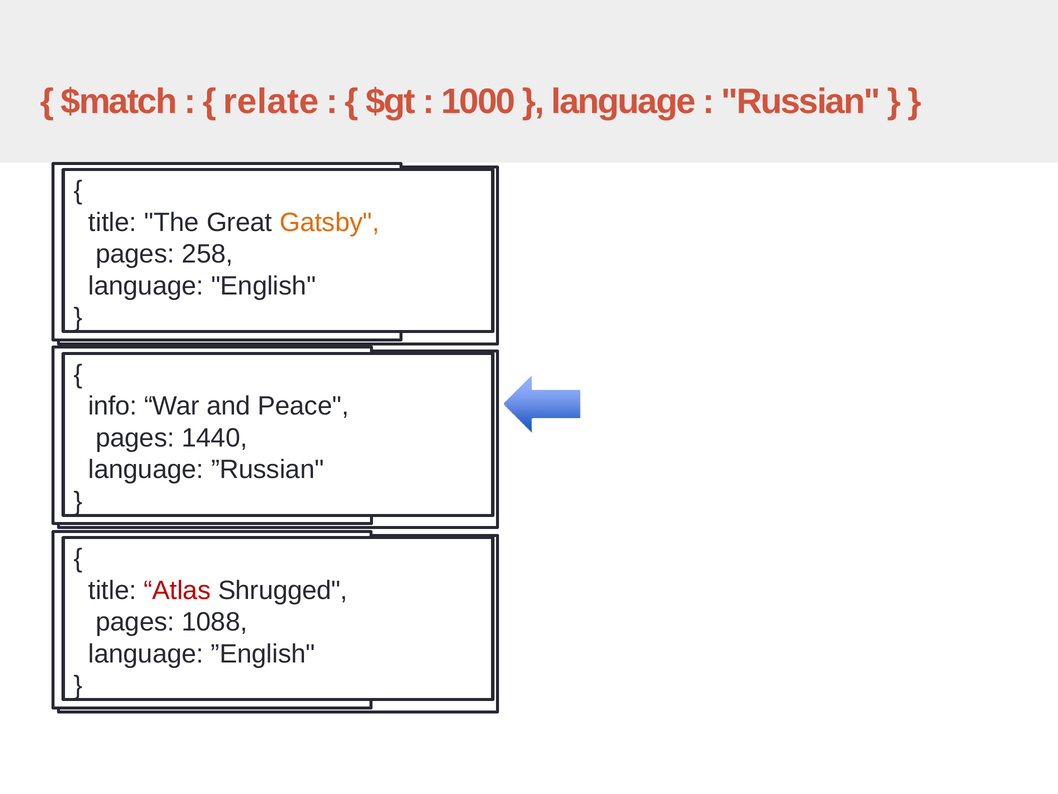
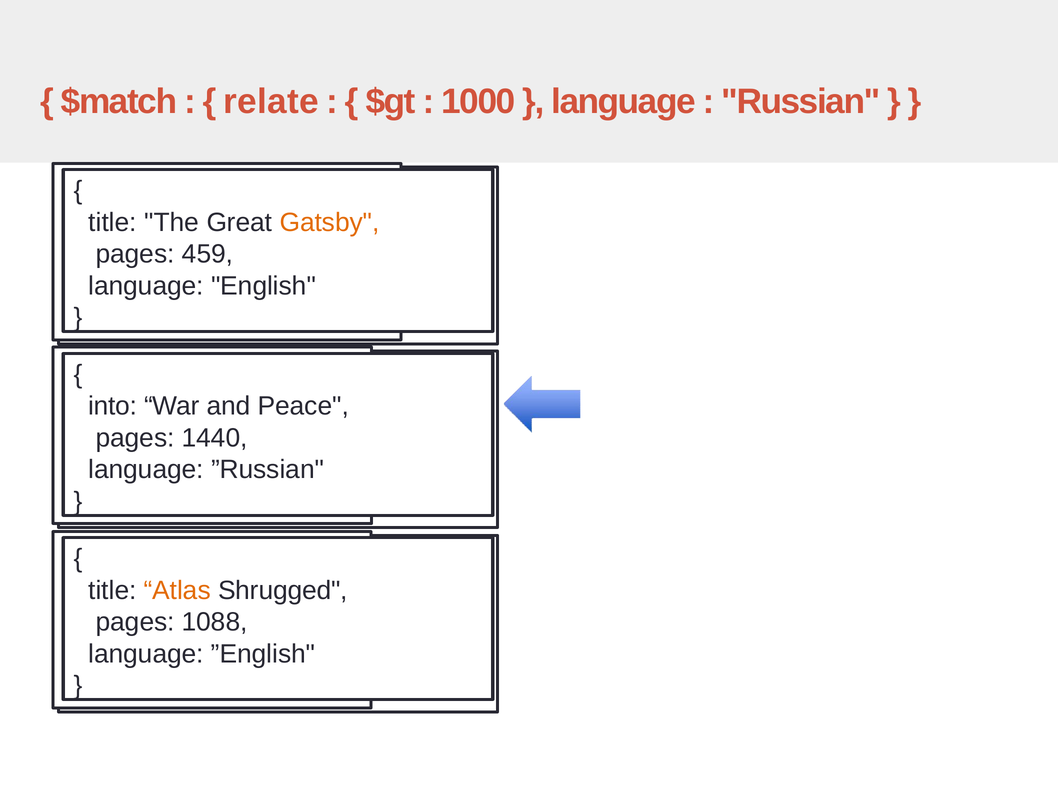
258: 258 -> 459 (208, 254)
info: info -> into (113, 406)
Atlas colour: red -> orange (177, 590)
